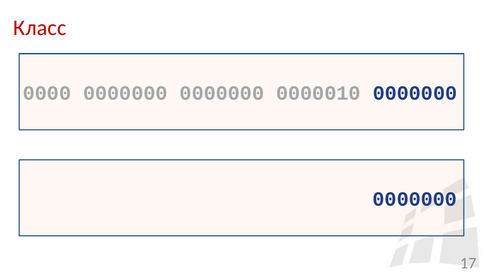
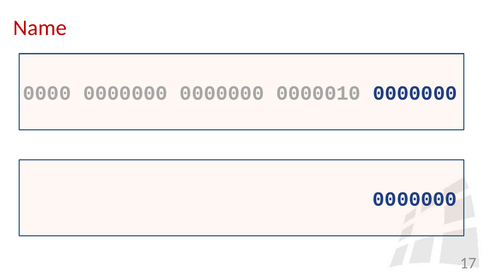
Класс: Класс -> Name (40, 28)
